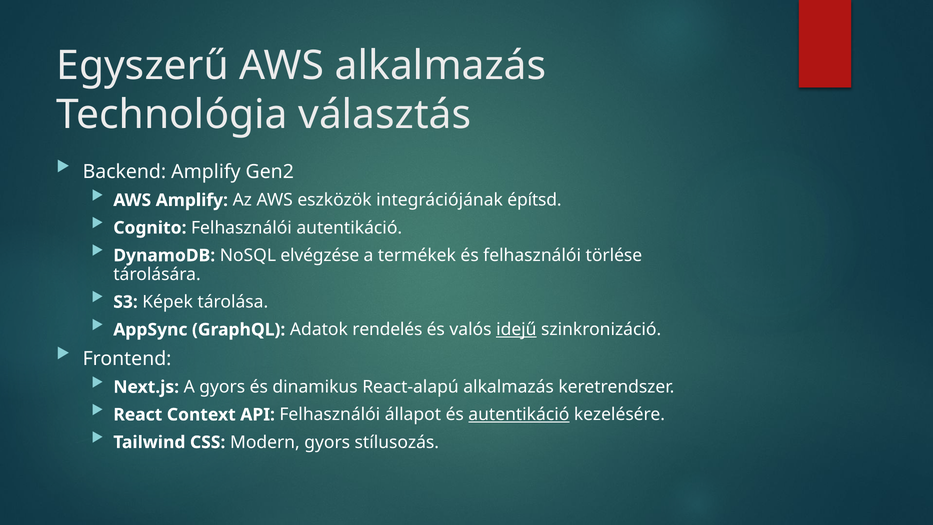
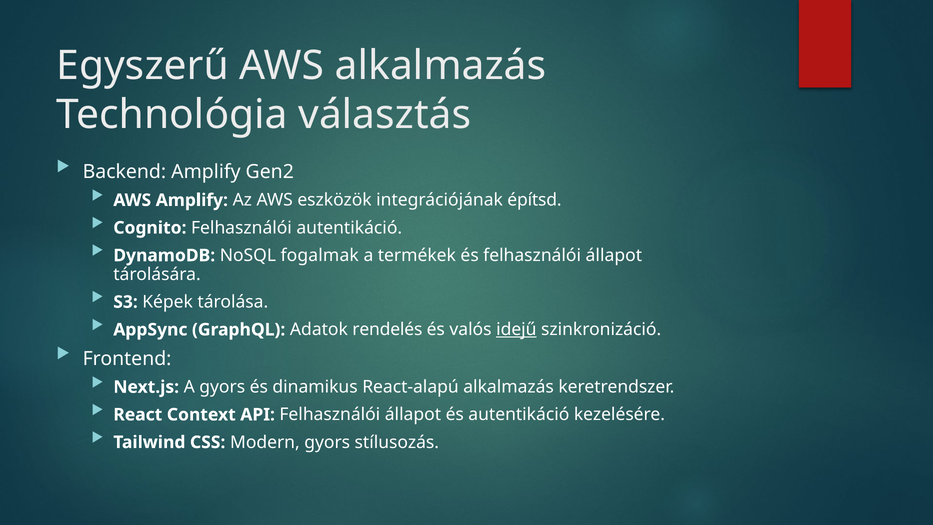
elvégzése: elvégzése -> fogalmak (320, 255)
és felhasználói törlése: törlése -> állapot (614, 255)
autentikáció underline: present -> none (519, 415)
